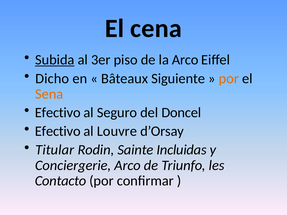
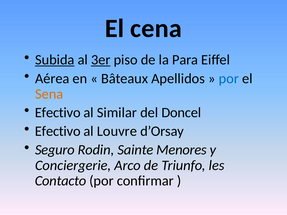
3er underline: none -> present (101, 60)
la Arco: Arco -> Para (185, 60)
Dicho: Dicho -> Aérea (52, 79)
Siguiente: Siguiente -> Apellidos (178, 79)
por colour: orange -> blue (229, 79)
Seguro: Seguro -> Similar (117, 113)
Titular: Titular -> Seguro (55, 150)
Incluidas: Incluidas -> Menores (182, 150)
